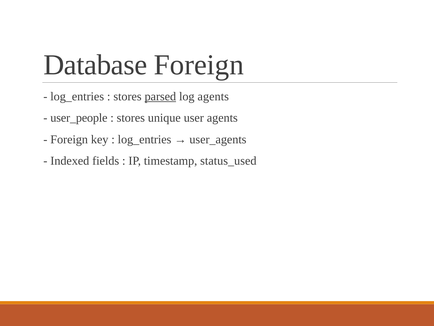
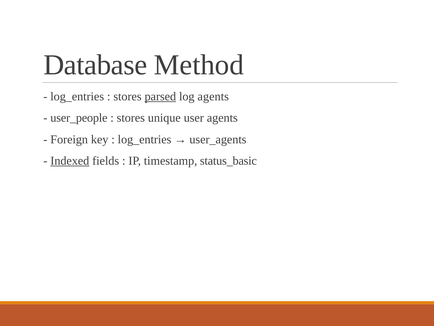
Database Foreign: Foreign -> Method (199, 65)
Indexed underline: none -> present (70, 161)
status_used: status_used -> status_basic (228, 161)
